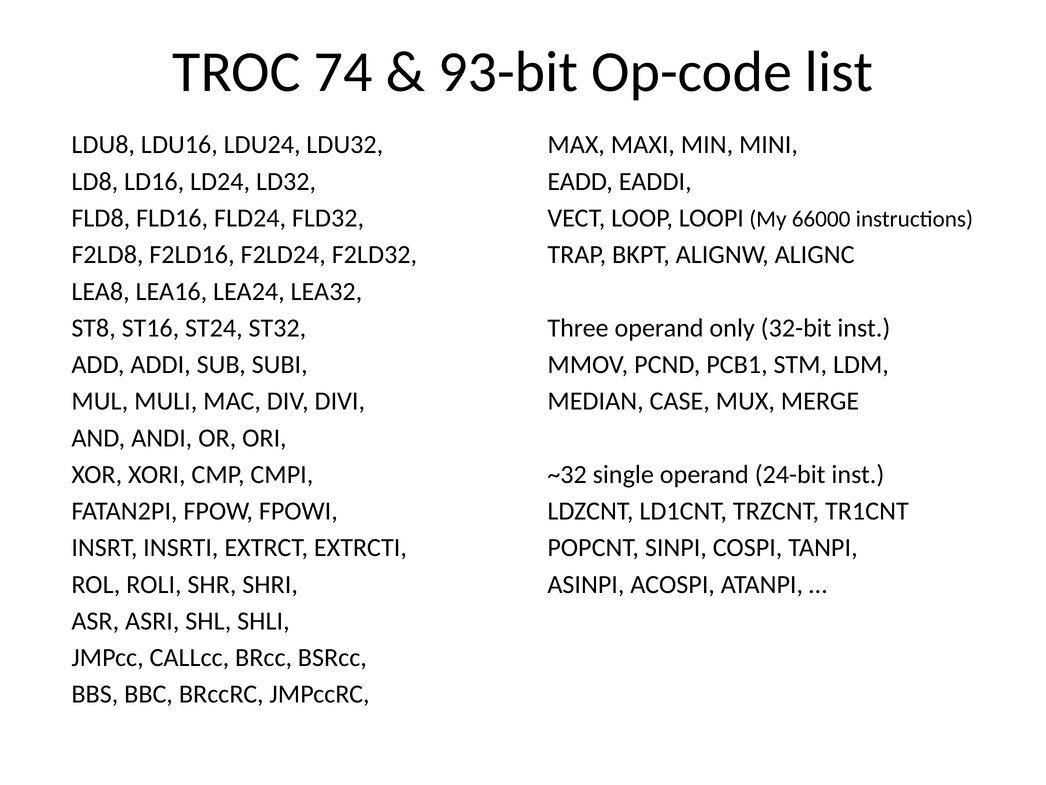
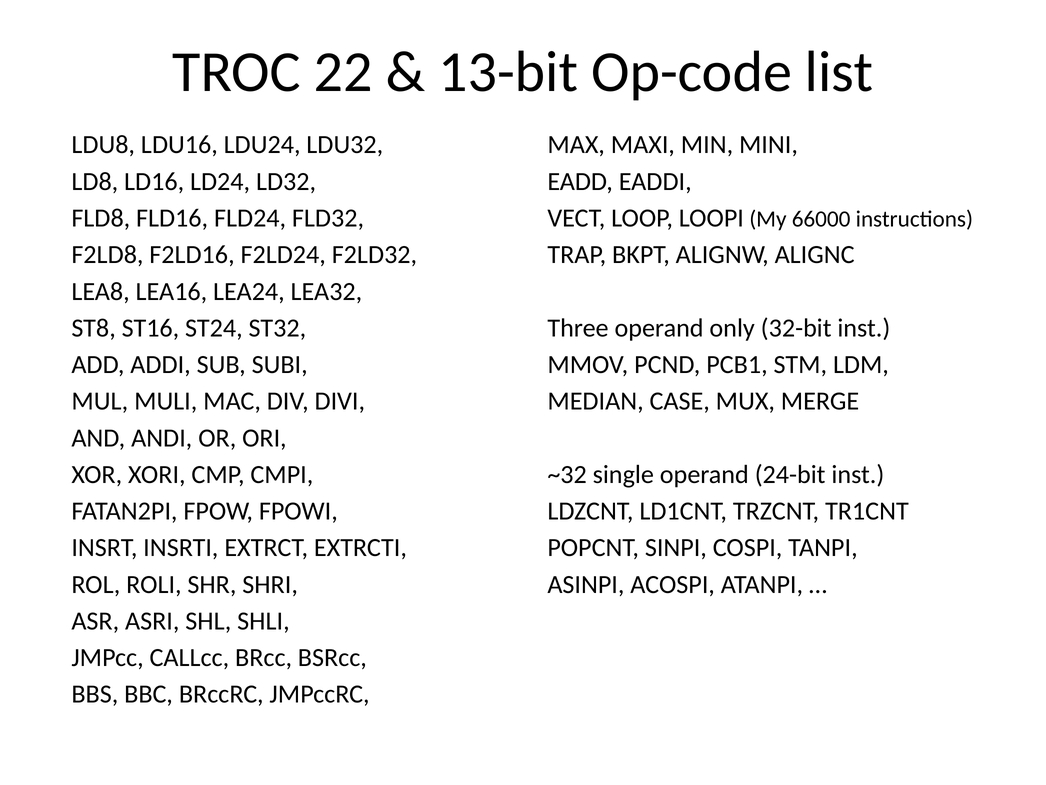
74: 74 -> 22 (343, 72)
93-bit: 93-bit -> 13-bit (508, 72)
